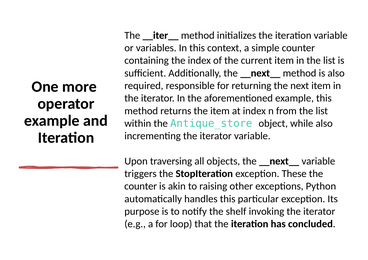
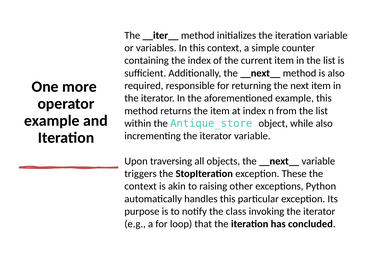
counter: counter -> context (141, 186)
shelf: shelf -> class (236, 212)
